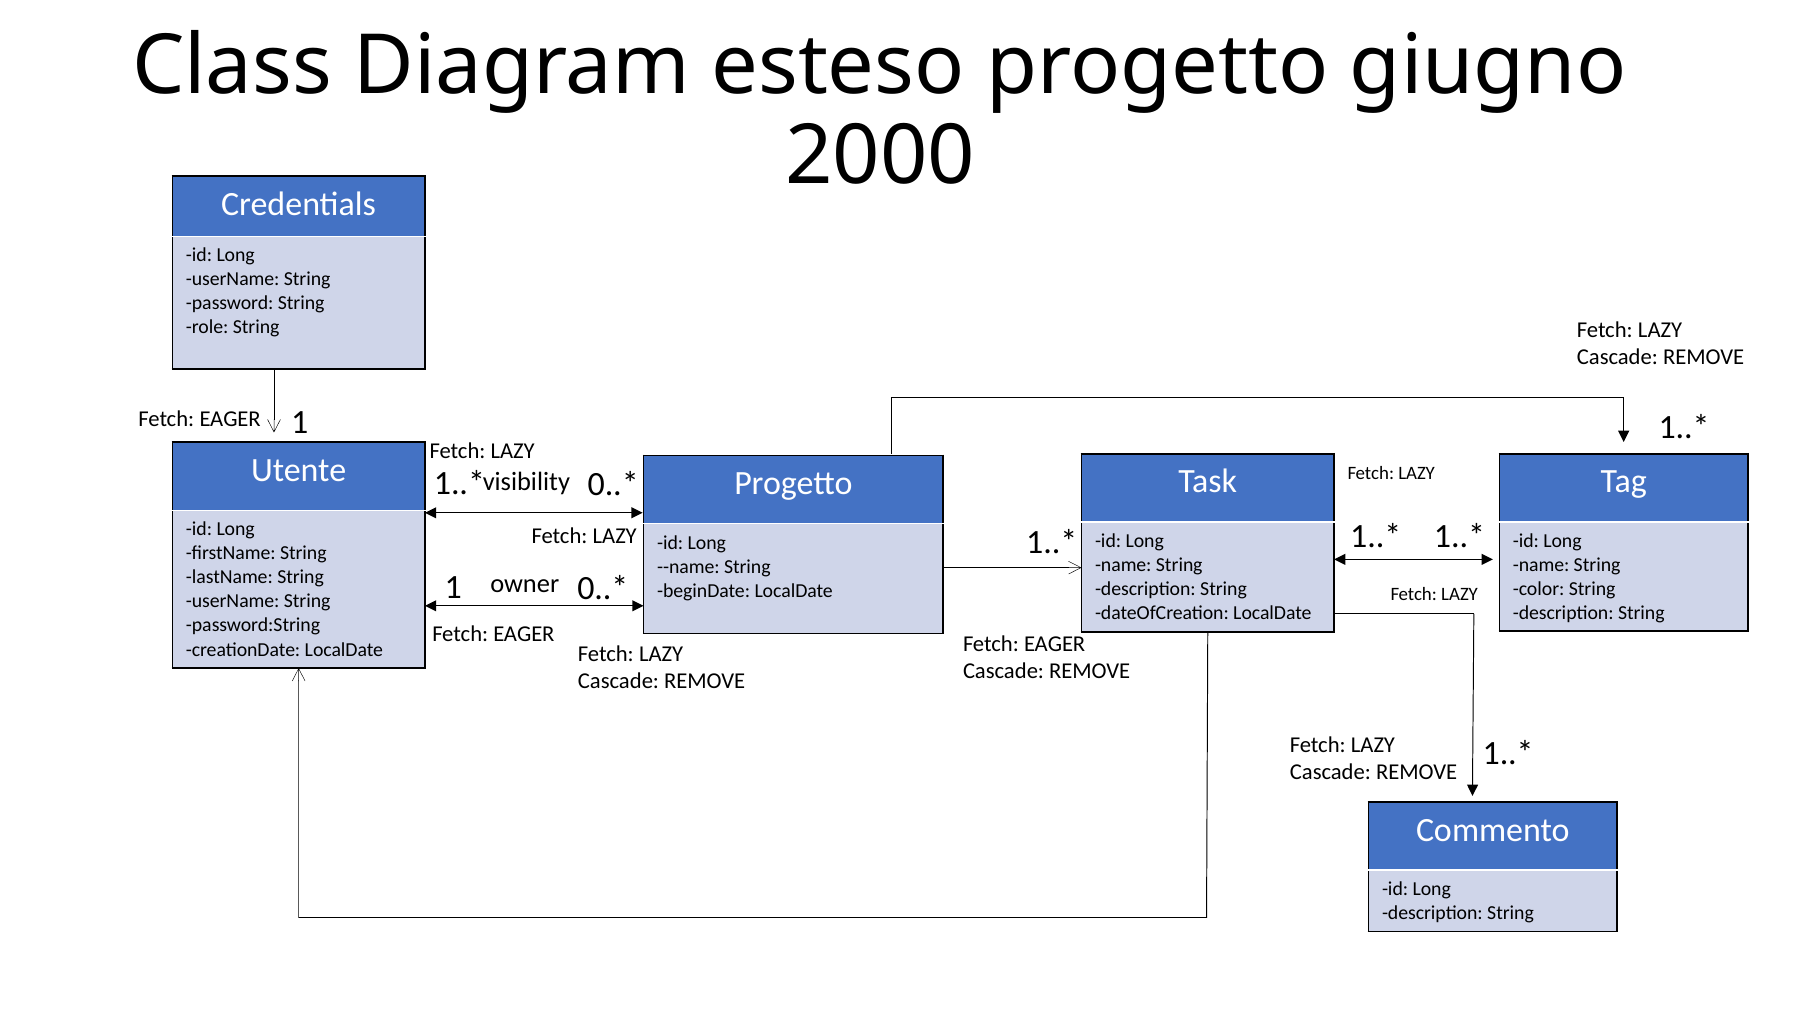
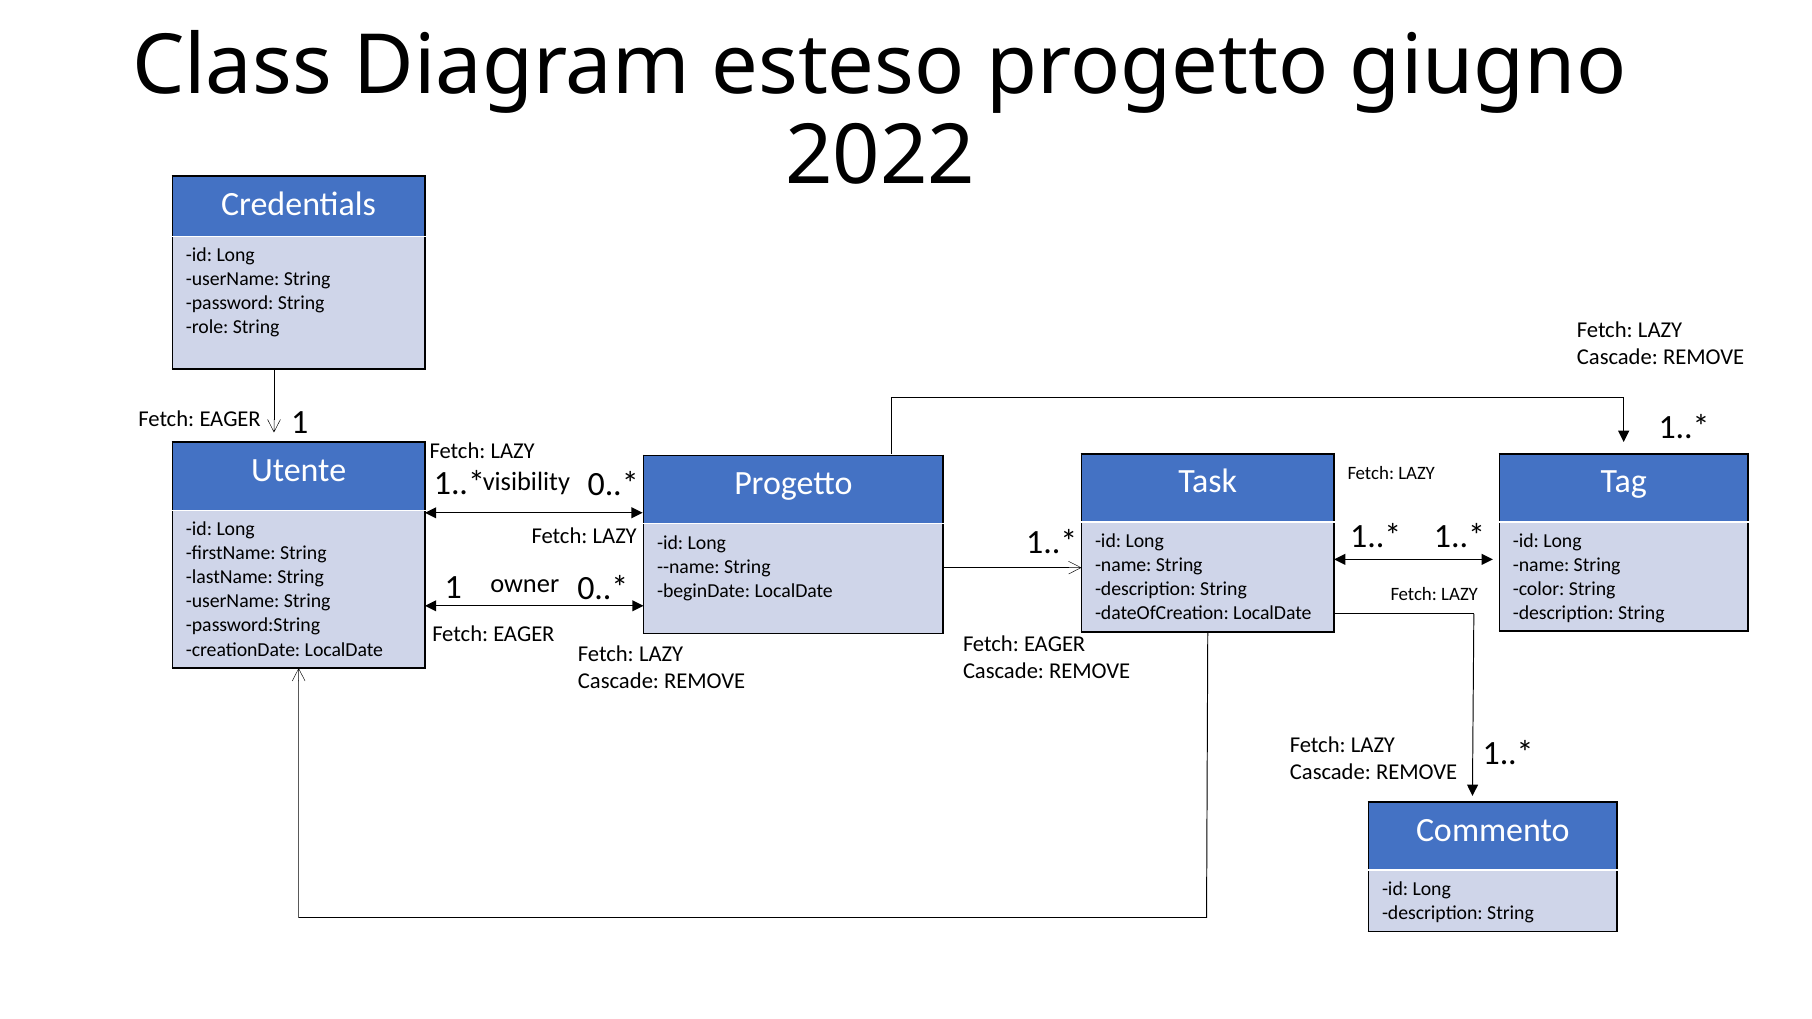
2000: 2000 -> 2022 (880, 156)
